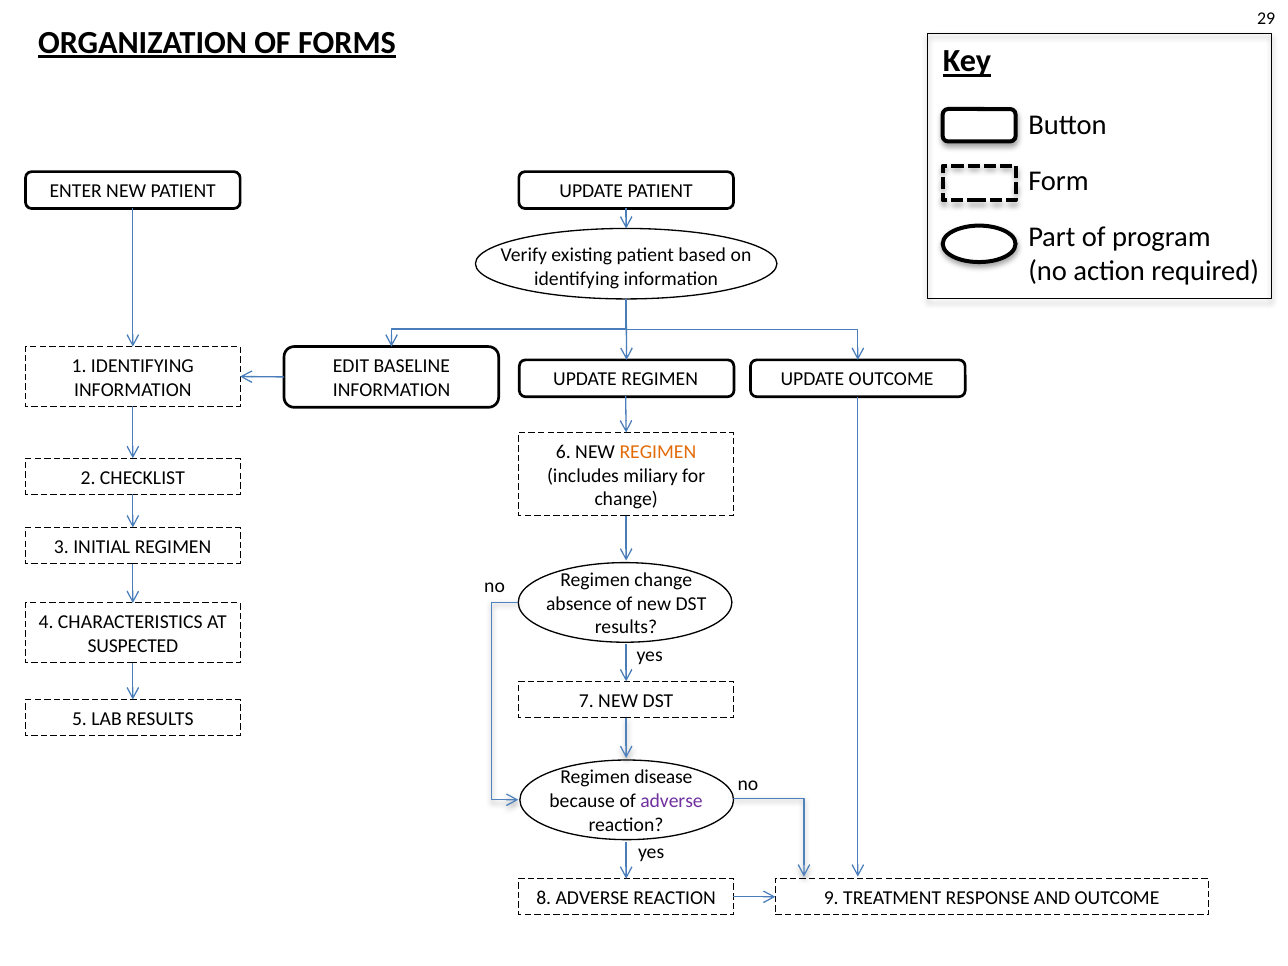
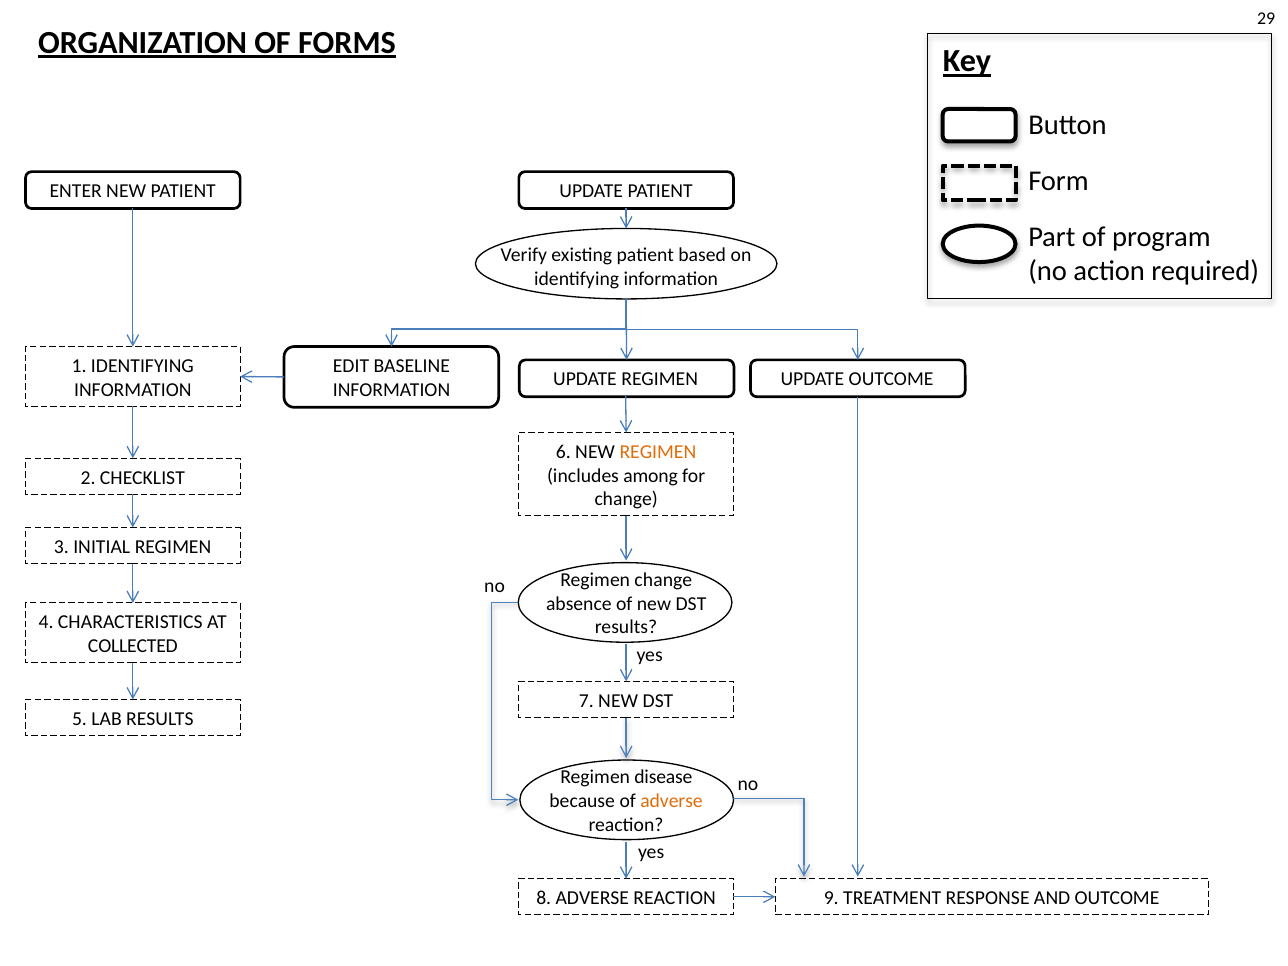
miliary: miliary -> among (651, 476)
SUSPECTED: SUSPECTED -> COLLECTED (133, 646)
adverse colour: purple -> orange (672, 801)
